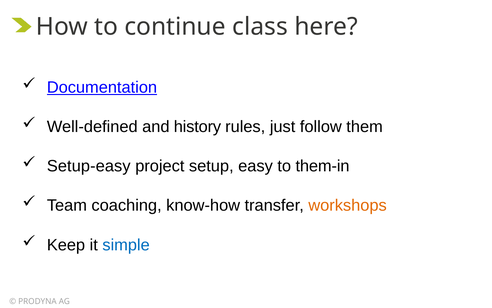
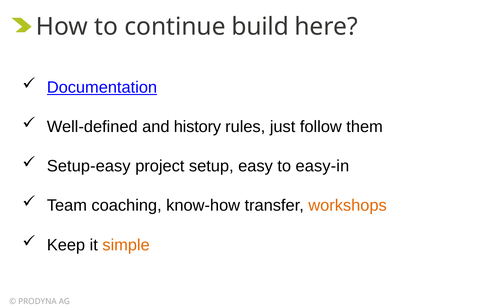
class: class -> build (260, 27)
them-in: them-in -> easy-in (322, 166)
simple colour: blue -> orange (126, 245)
